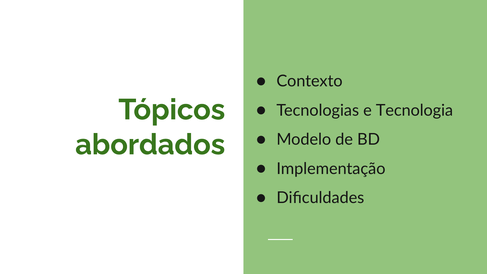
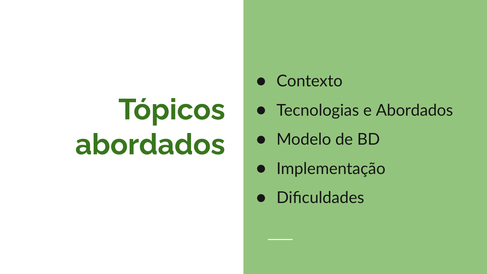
e Tecnologia: Tecnologia -> Abordados (414, 110)
